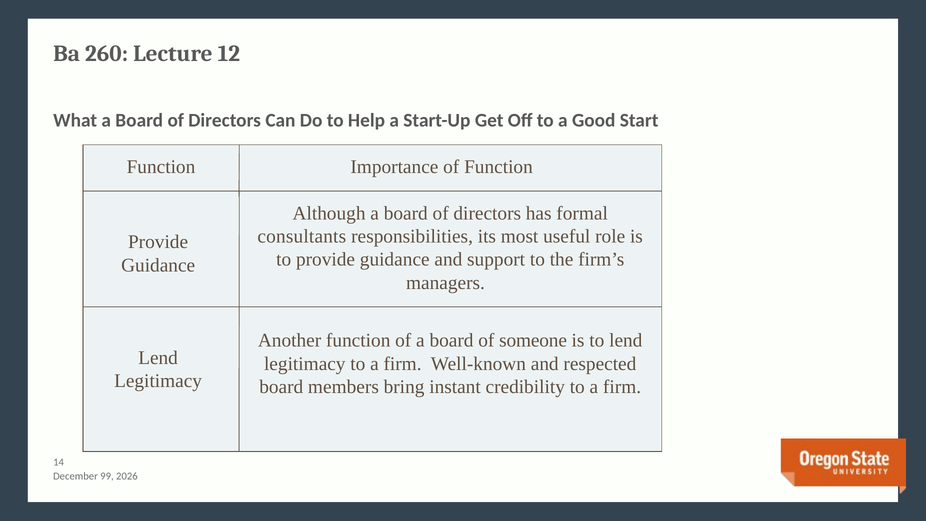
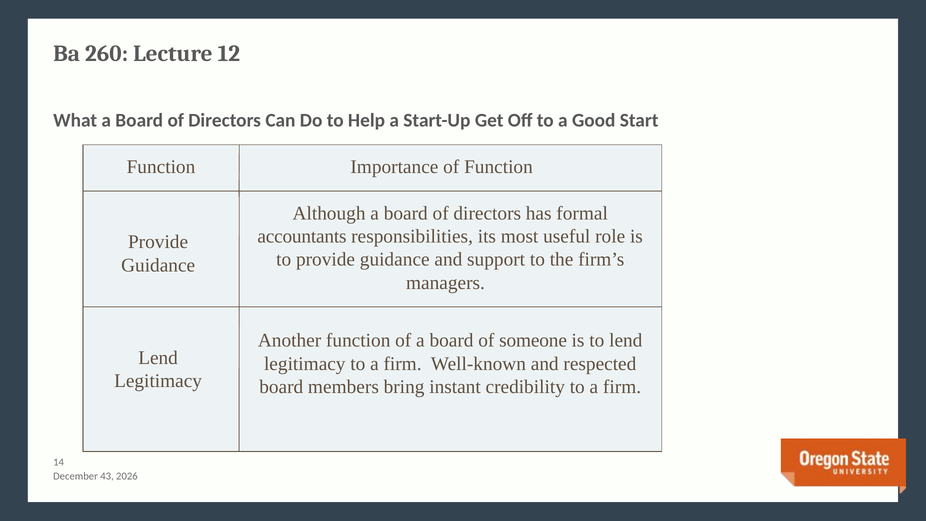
consultants: consultants -> accountants (302, 236)
99: 99 -> 43 (107, 476)
